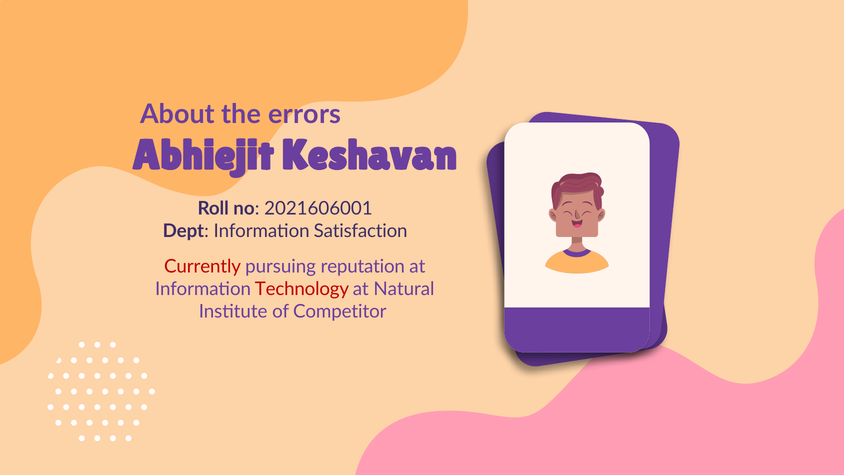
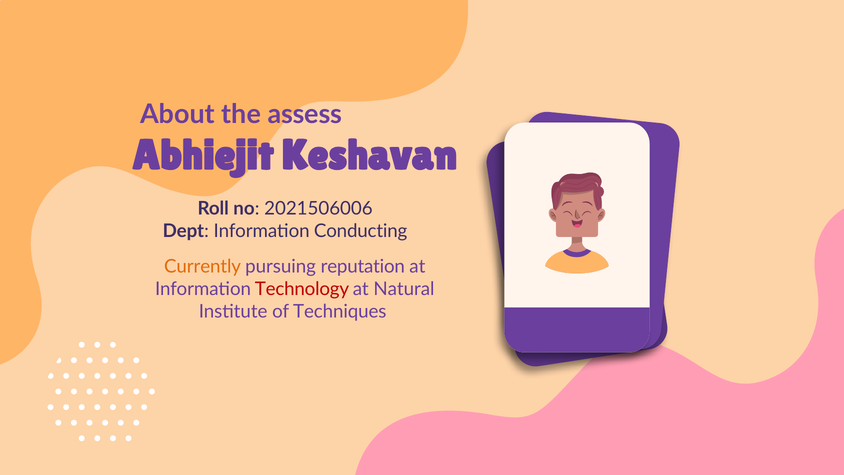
errors: errors -> assess (305, 114)
2021606001: 2021606001 -> 2021506006 (318, 208)
Satisfaction: Satisfaction -> Conducting (361, 231)
Currently colour: red -> orange (203, 266)
Competitor: Competitor -> Techniques (340, 311)
